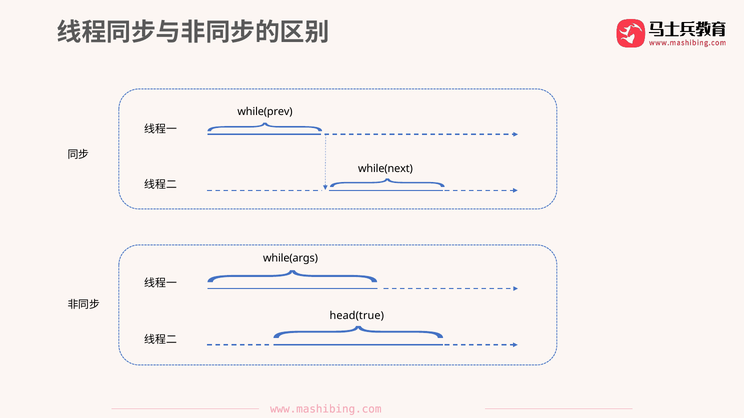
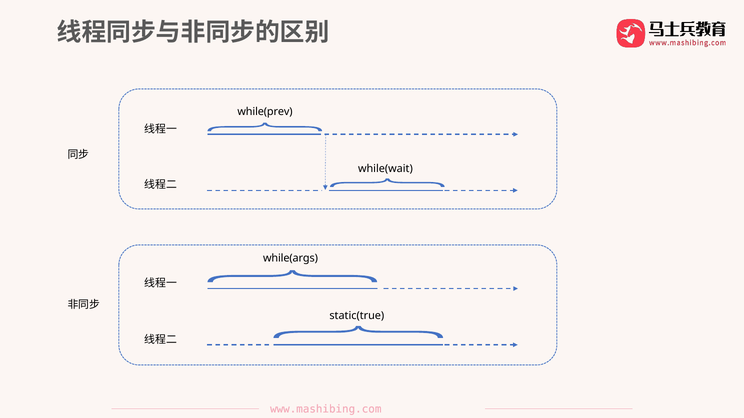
while(next: while(next -> while(wait (385, 169)
head(true: head(true -> static(true (357, 316)
